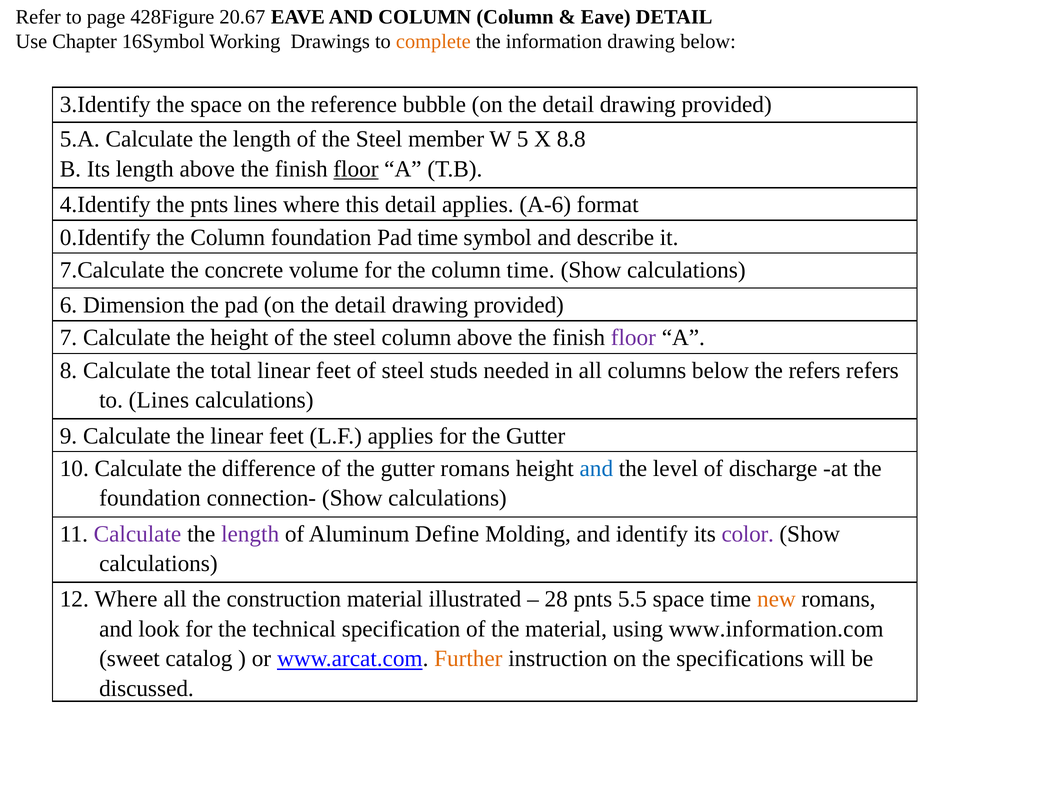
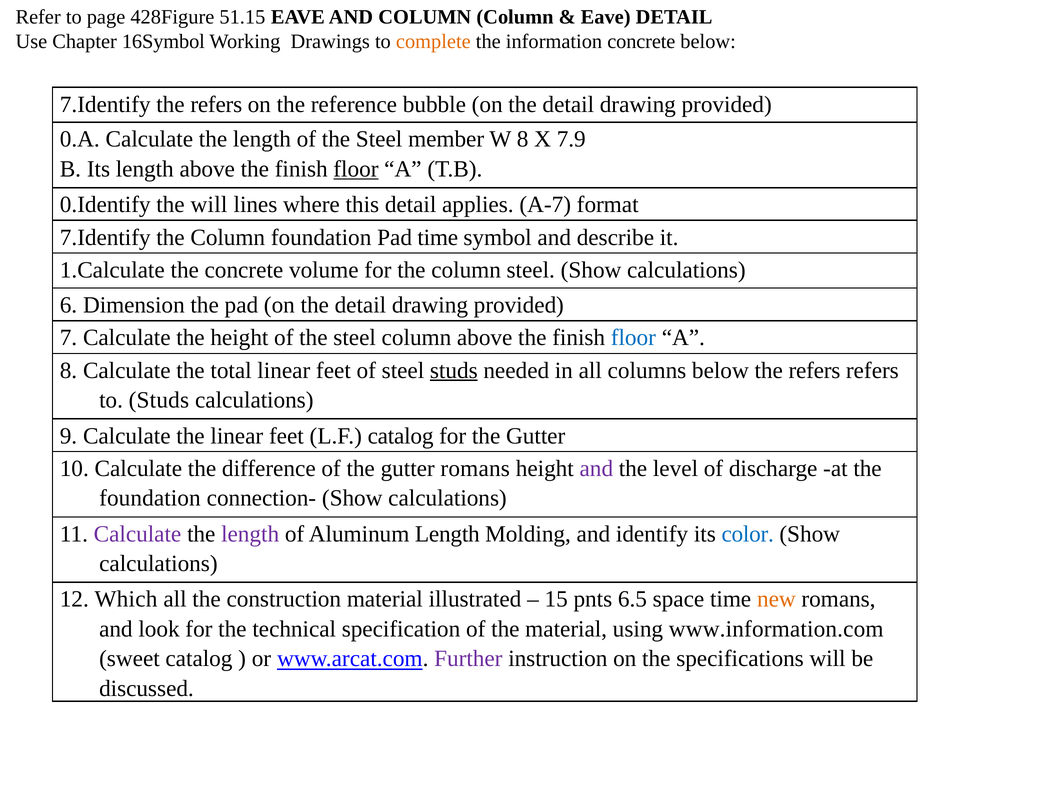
20.67: 20.67 -> 51.15 (242, 17)
information drawing: drawing -> concrete (641, 42)
3.Identify: 3.Identify -> 7.Identify (105, 104)
space: space -> refers (216, 104)
5.A: 5.A -> 0.A (80, 139)
W 5: 5 -> 8 (523, 139)
8.8: 8.8 -> 7.9 (571, 139)
4.Identify: 4.Identify -> 0.Identify (105, 205)
the pnts: pnts -> will (209, 205)
A-6: A-6 -> A-7 (545, 205)
0.Identify: 0.Identify -> 7.Identify (105, 237)
7.Calculate: 7.Calculate -> 1.Calculate (112, 270)
column time: time -> steel (531, 270)
floor colour: purple -> blue (633, 338)
studs underline: none -> present (454, 370)
to Lines: Lines -> Studs (159, 400)
L.F applies: applies -> catalog (401, 436)
and colour: blue -> purple (596, 469)
Aluminum Define: Define -> Length (447, 534)
color colour: purple -> blue (748, 534)
12 Where: Where -> Which (126, 599)
28: 28 -> 15 (556, 599)
5.5: 5.5 -> 6.5 (632, 599)
Further colour: orange -> purple (468, 659)
